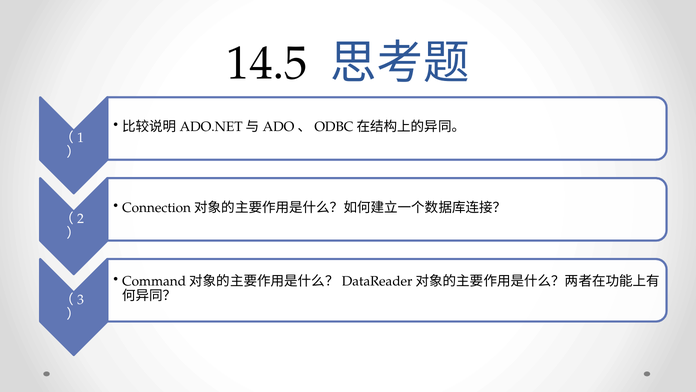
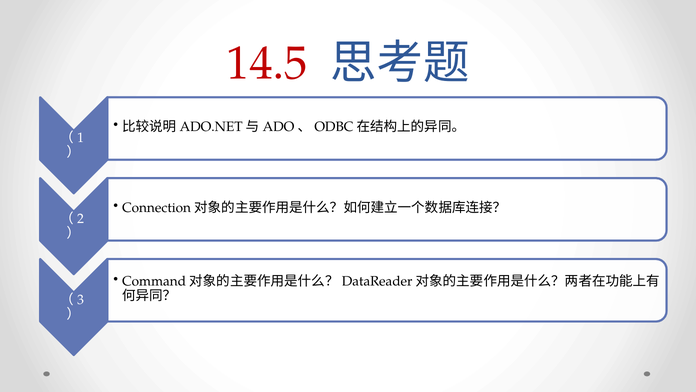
14.5 colour: black -> red (267, 63)
